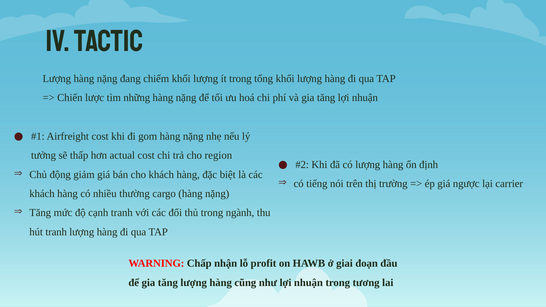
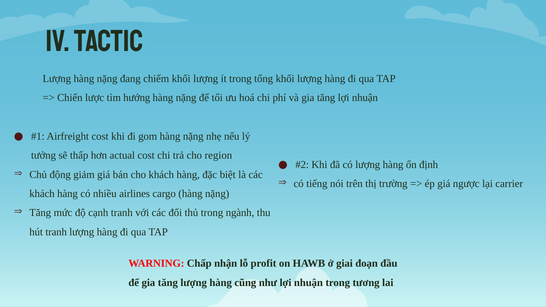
những: những -> hướng (137, 98)
thường: thường -> airlines (135, 194)
